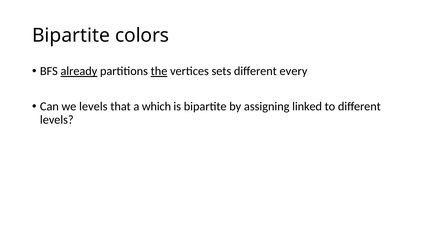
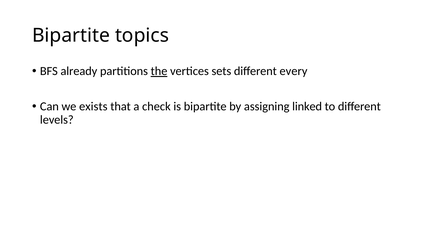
colors: colors -> topics (142, 35)
already underline: present -> none (79, 71)
we levels: levels -> exists (93, 106)
which: which -> check (156, 106)
